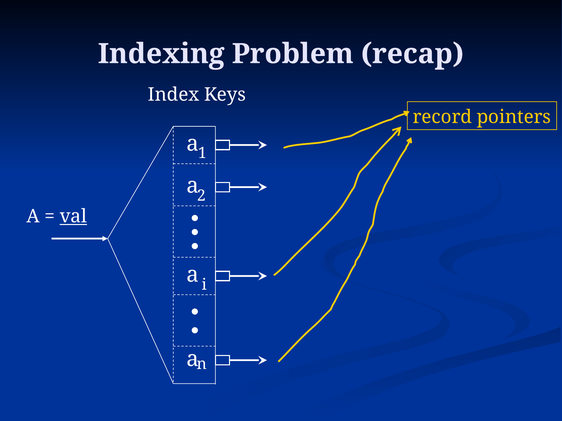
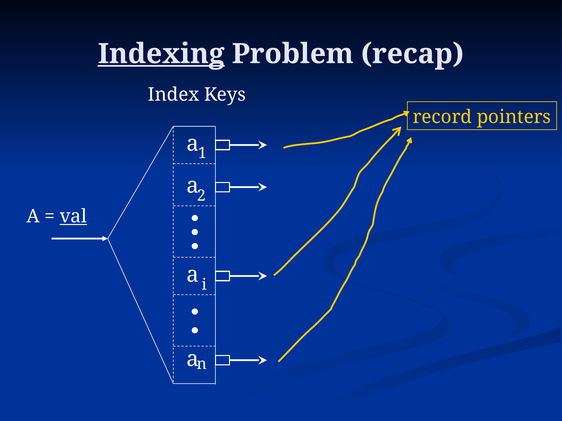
Indexing underline: none -> present (161, 54)
